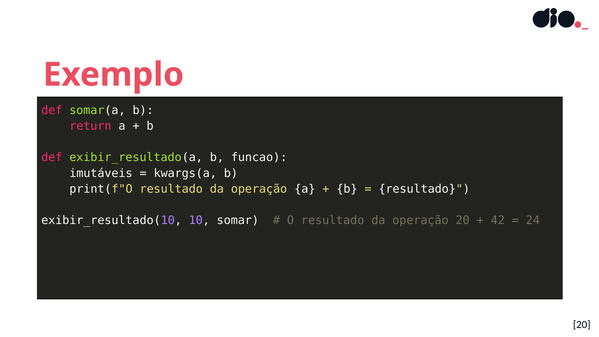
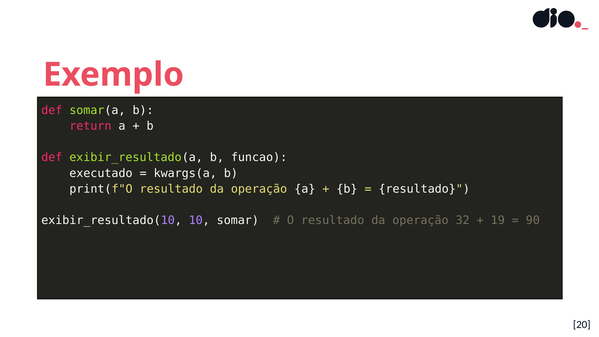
imutáveis: imutáveis -> executado (101, 173)
operação 20: 20 -> 32 (463, 220)
42: 42 -> 19 (498, 220)
24: 24 -> 90 (533, 220)
